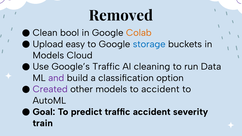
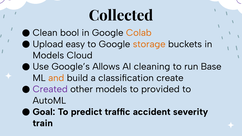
Removed: Removed -> Collected (121, 16)
storage colour: blue -> orange (149, 44)
Google’s Traffic: Traffic -> Allows (106, 67)
Data: Data -> Base (211, 67)
and colour: purple -> orange (56, 78)
option: option -> create (170, 78)
to accident: accident -> provided (160, 89)
